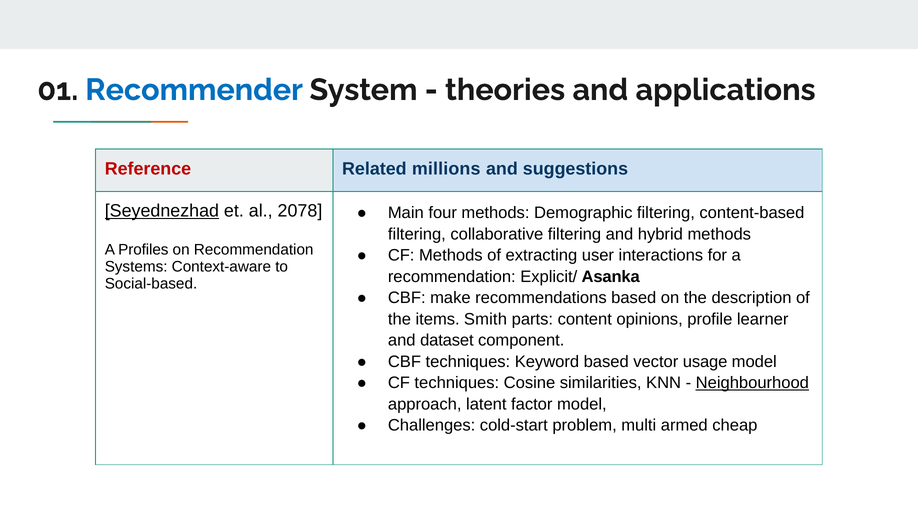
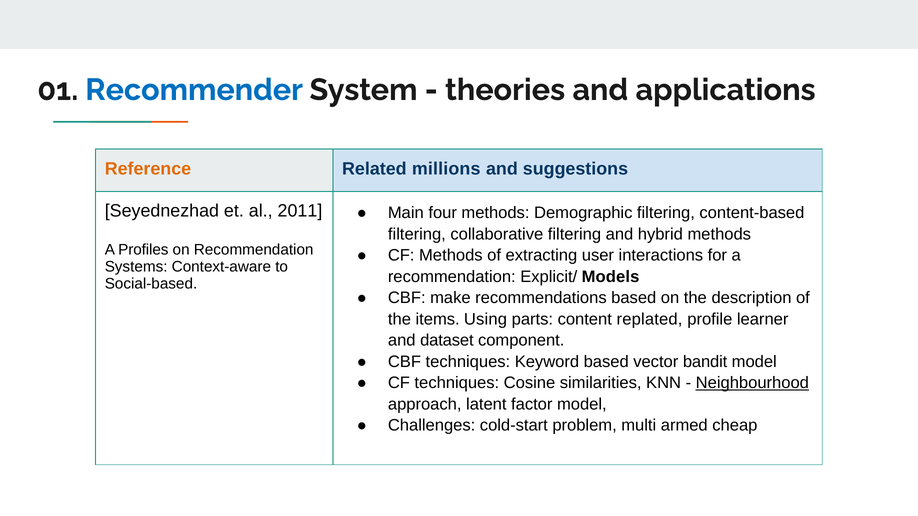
Reference colour: red -> orange (148, 169)
Seyednezhad underline: present -> none (162, 211)
2078: 2078 -> 2011 (300, 211)
Asanka: Asanka -> Models (611, 277)
Smith: Smith -> Using (485, 319)
opinions: opinions -> replated (650, 319)
usage: usage -> bandit (705, 362)
